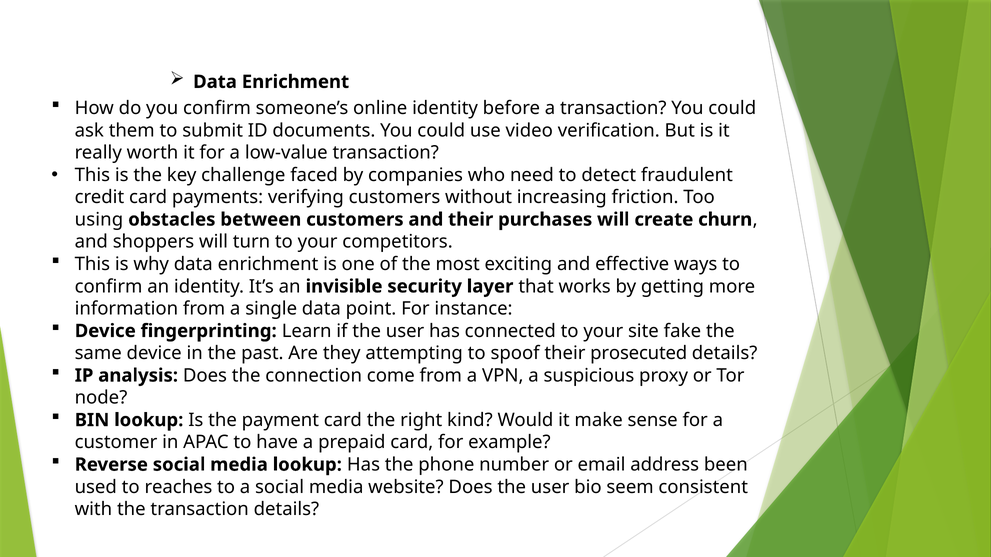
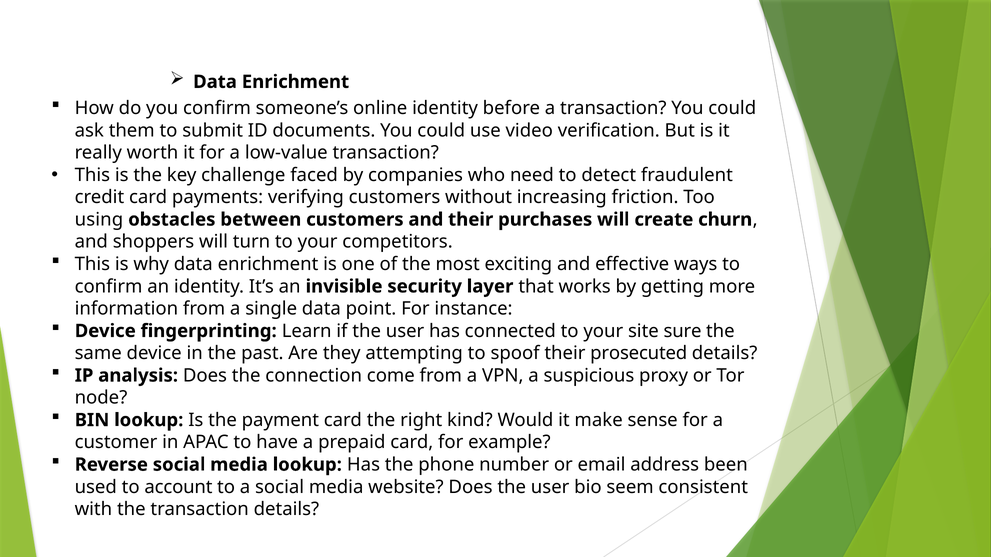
fake: fake -> sure (683, 331)
reaches: reaches -> account (178, 487)
